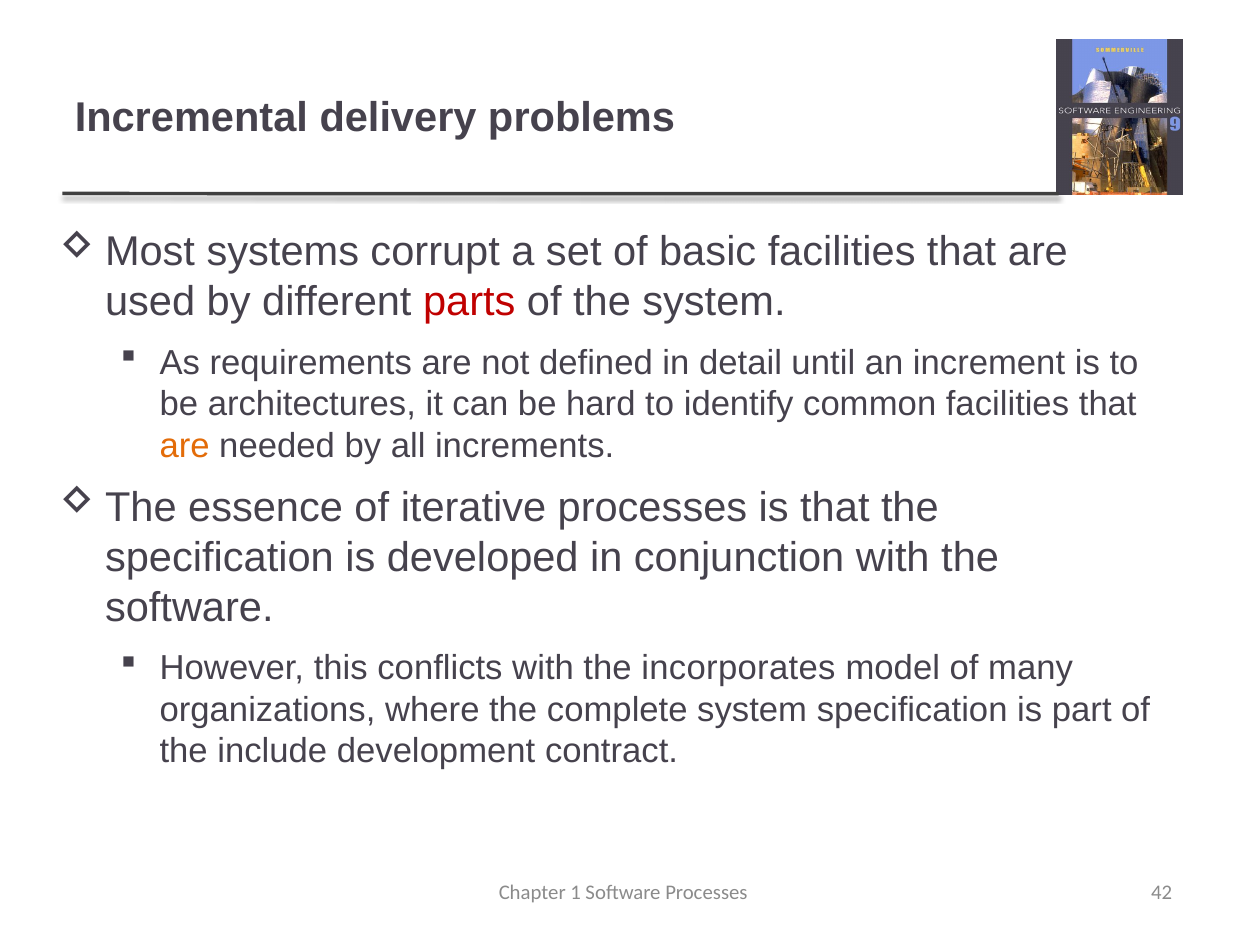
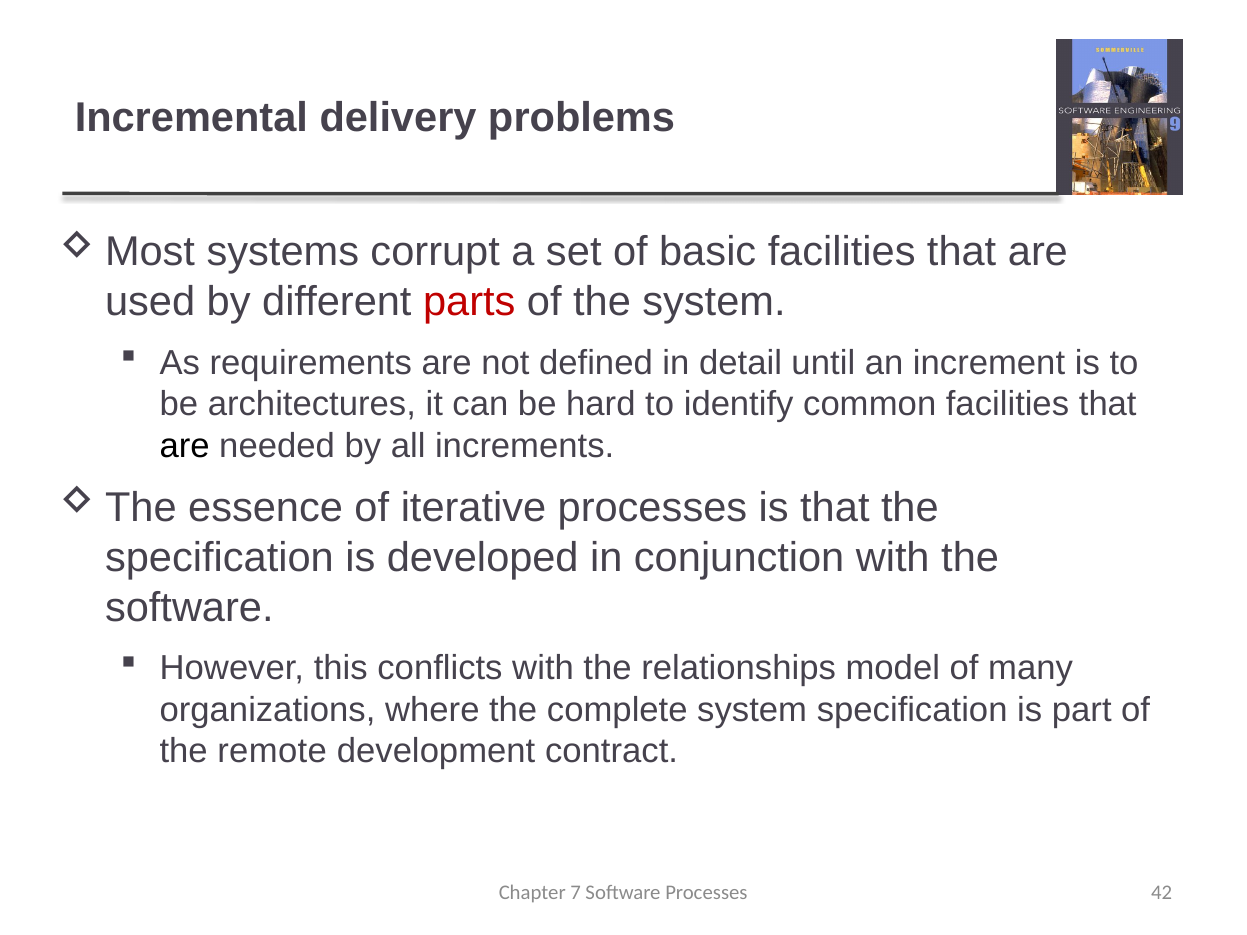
are colour: orange -> black (185, 446)
incorporates: incorporates -> relationships (739, 669)
include: include -> remote (272, 752)
1: 1 -> 7 (576, 893)
